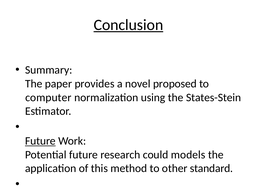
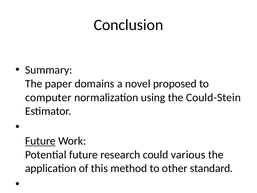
Conclusion underline: present -> none (128, 25)
provides: provides -> domains (95, 84)
States-Stein: States-Stein -> Could-Stein (214, 97)
models: models -> various (188, 154)
